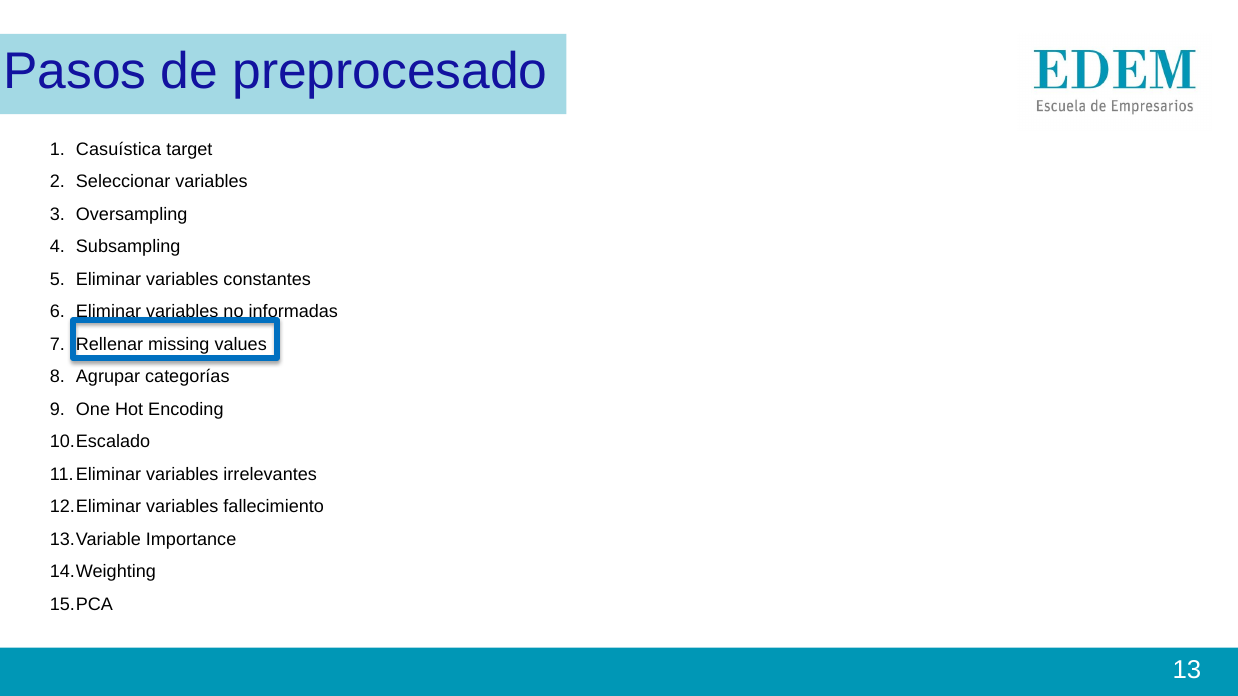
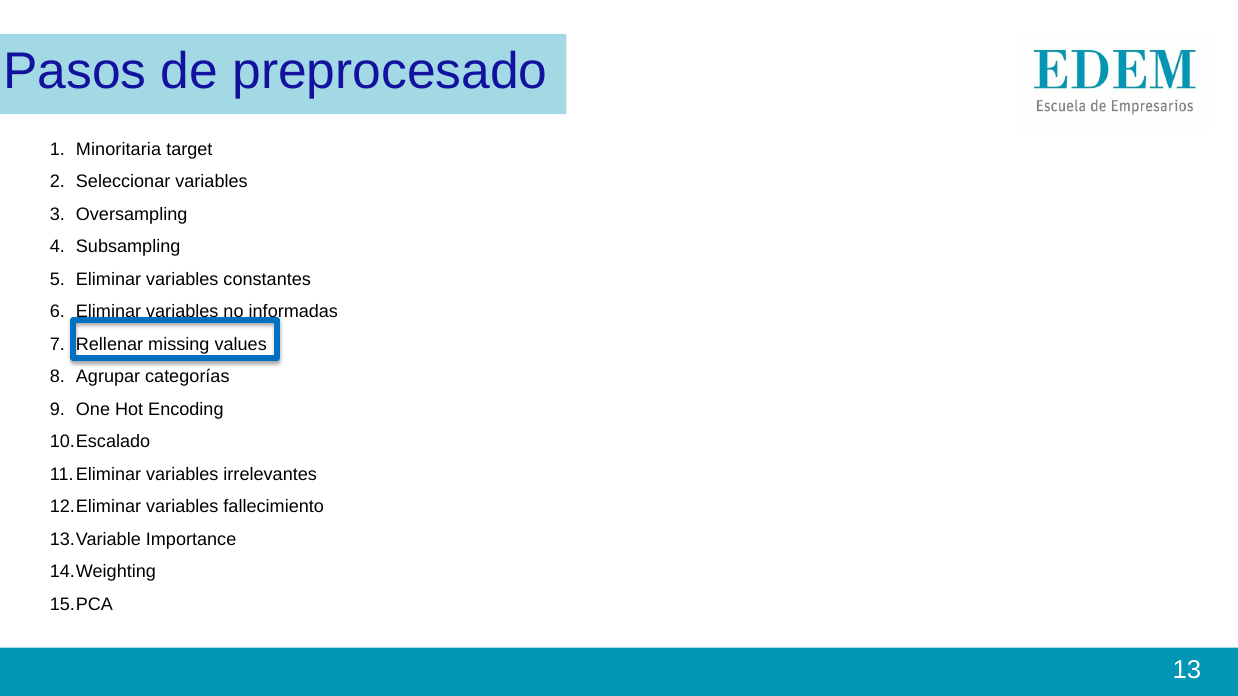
Casuística: Casuística -> Minoritaria (119, 150)
